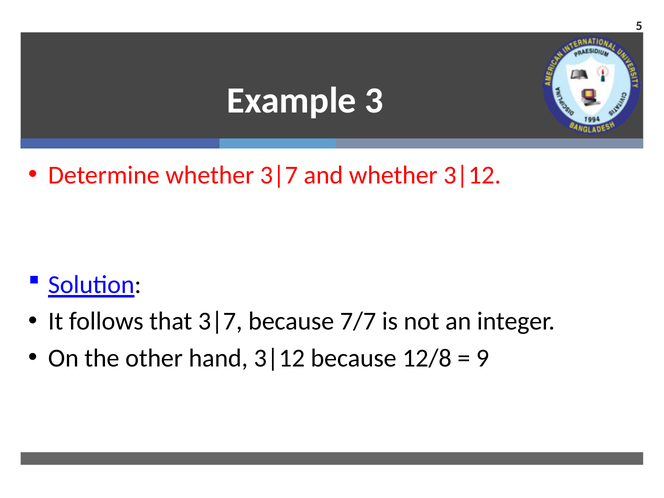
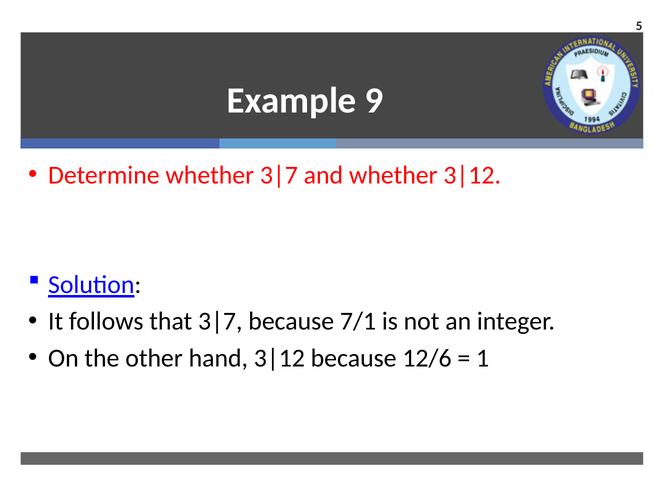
3: 3 -> 9 (374, 101)
7/7: 7/7 -> 7/1 (358, 321)
12/8: 12/8 -> 12/6 (427, 358)
9: 9 -> 1 (483, 358)
